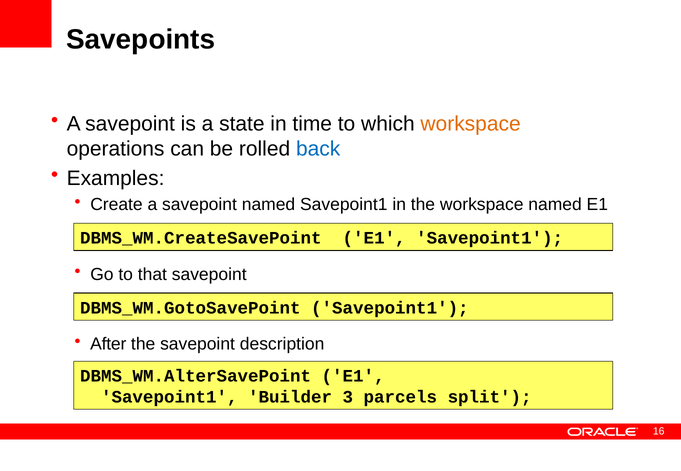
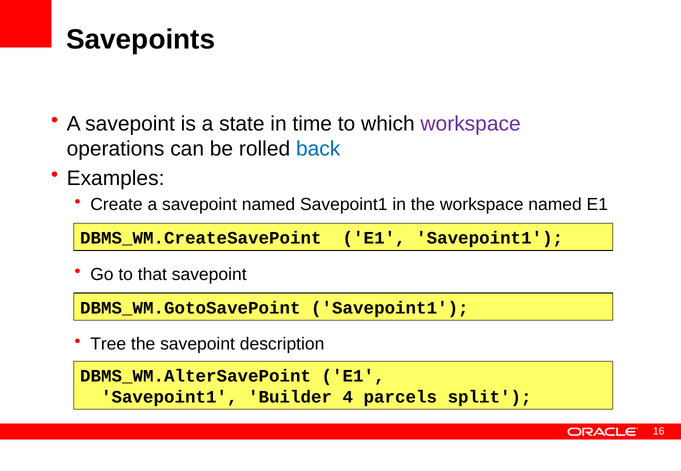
workspace colour: orange -> purple (471, 124)
After: After -> Tree (108, 345)
3: 3 -> 4 (348, 397)
